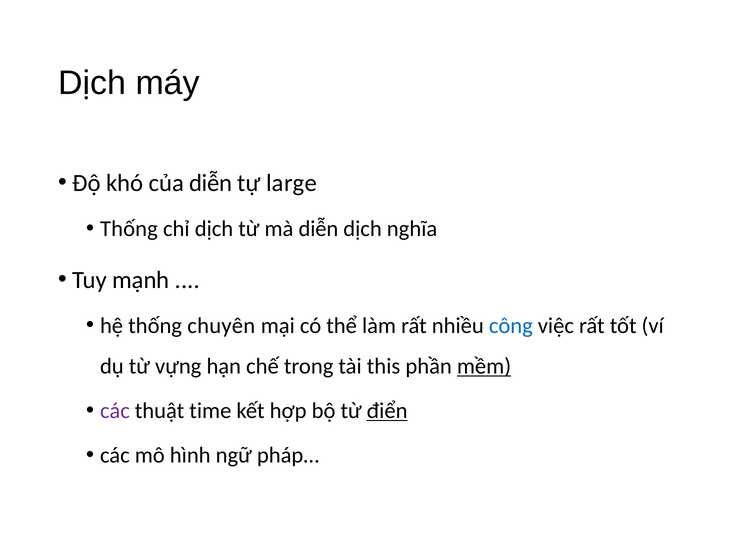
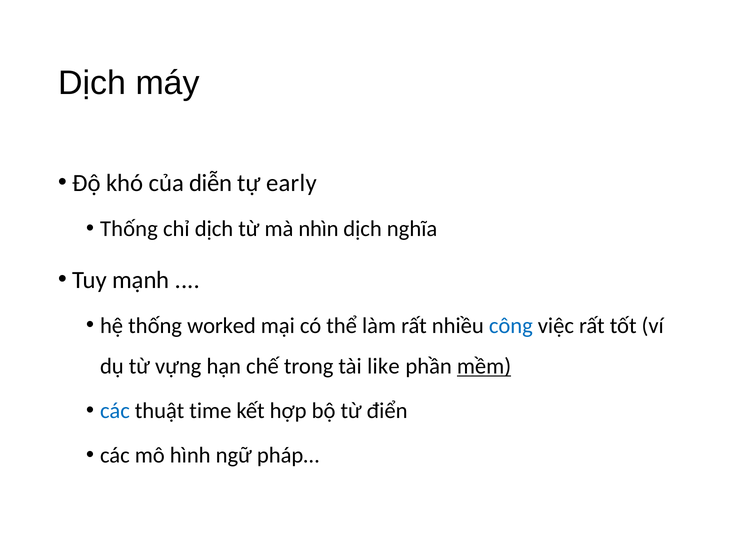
large: large -> early (292, 183)
mà diễn: diễn -> nhìn (318, 229)
chuyên: chuyên -> worked (221, 325)
this: this -> like (383, 366)
các colour: purple -> blue (115, 411)
điển underline: present -> none (387, 411)
